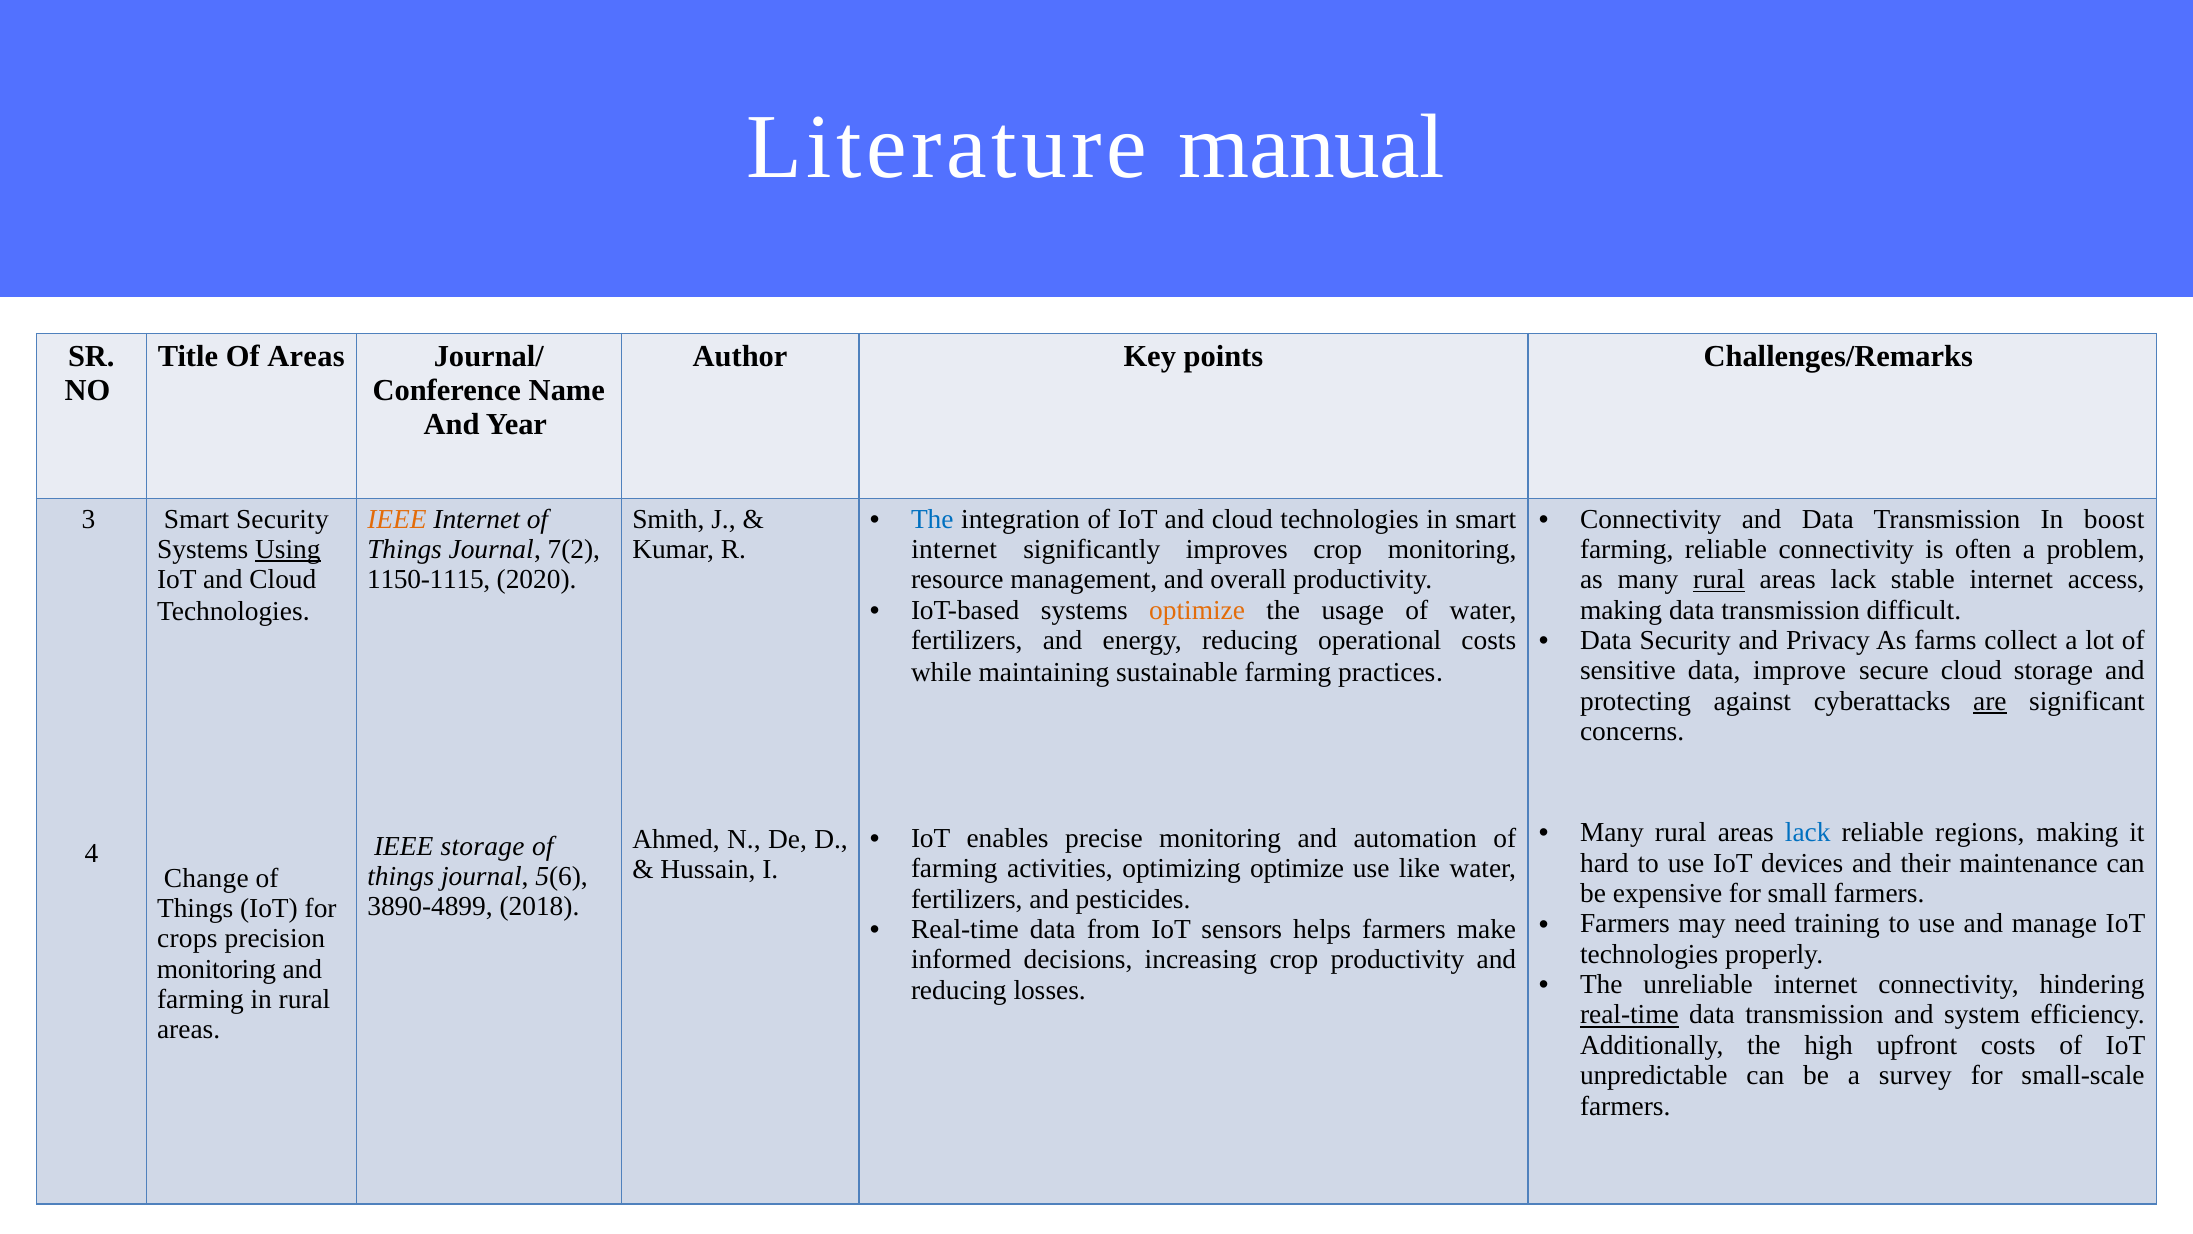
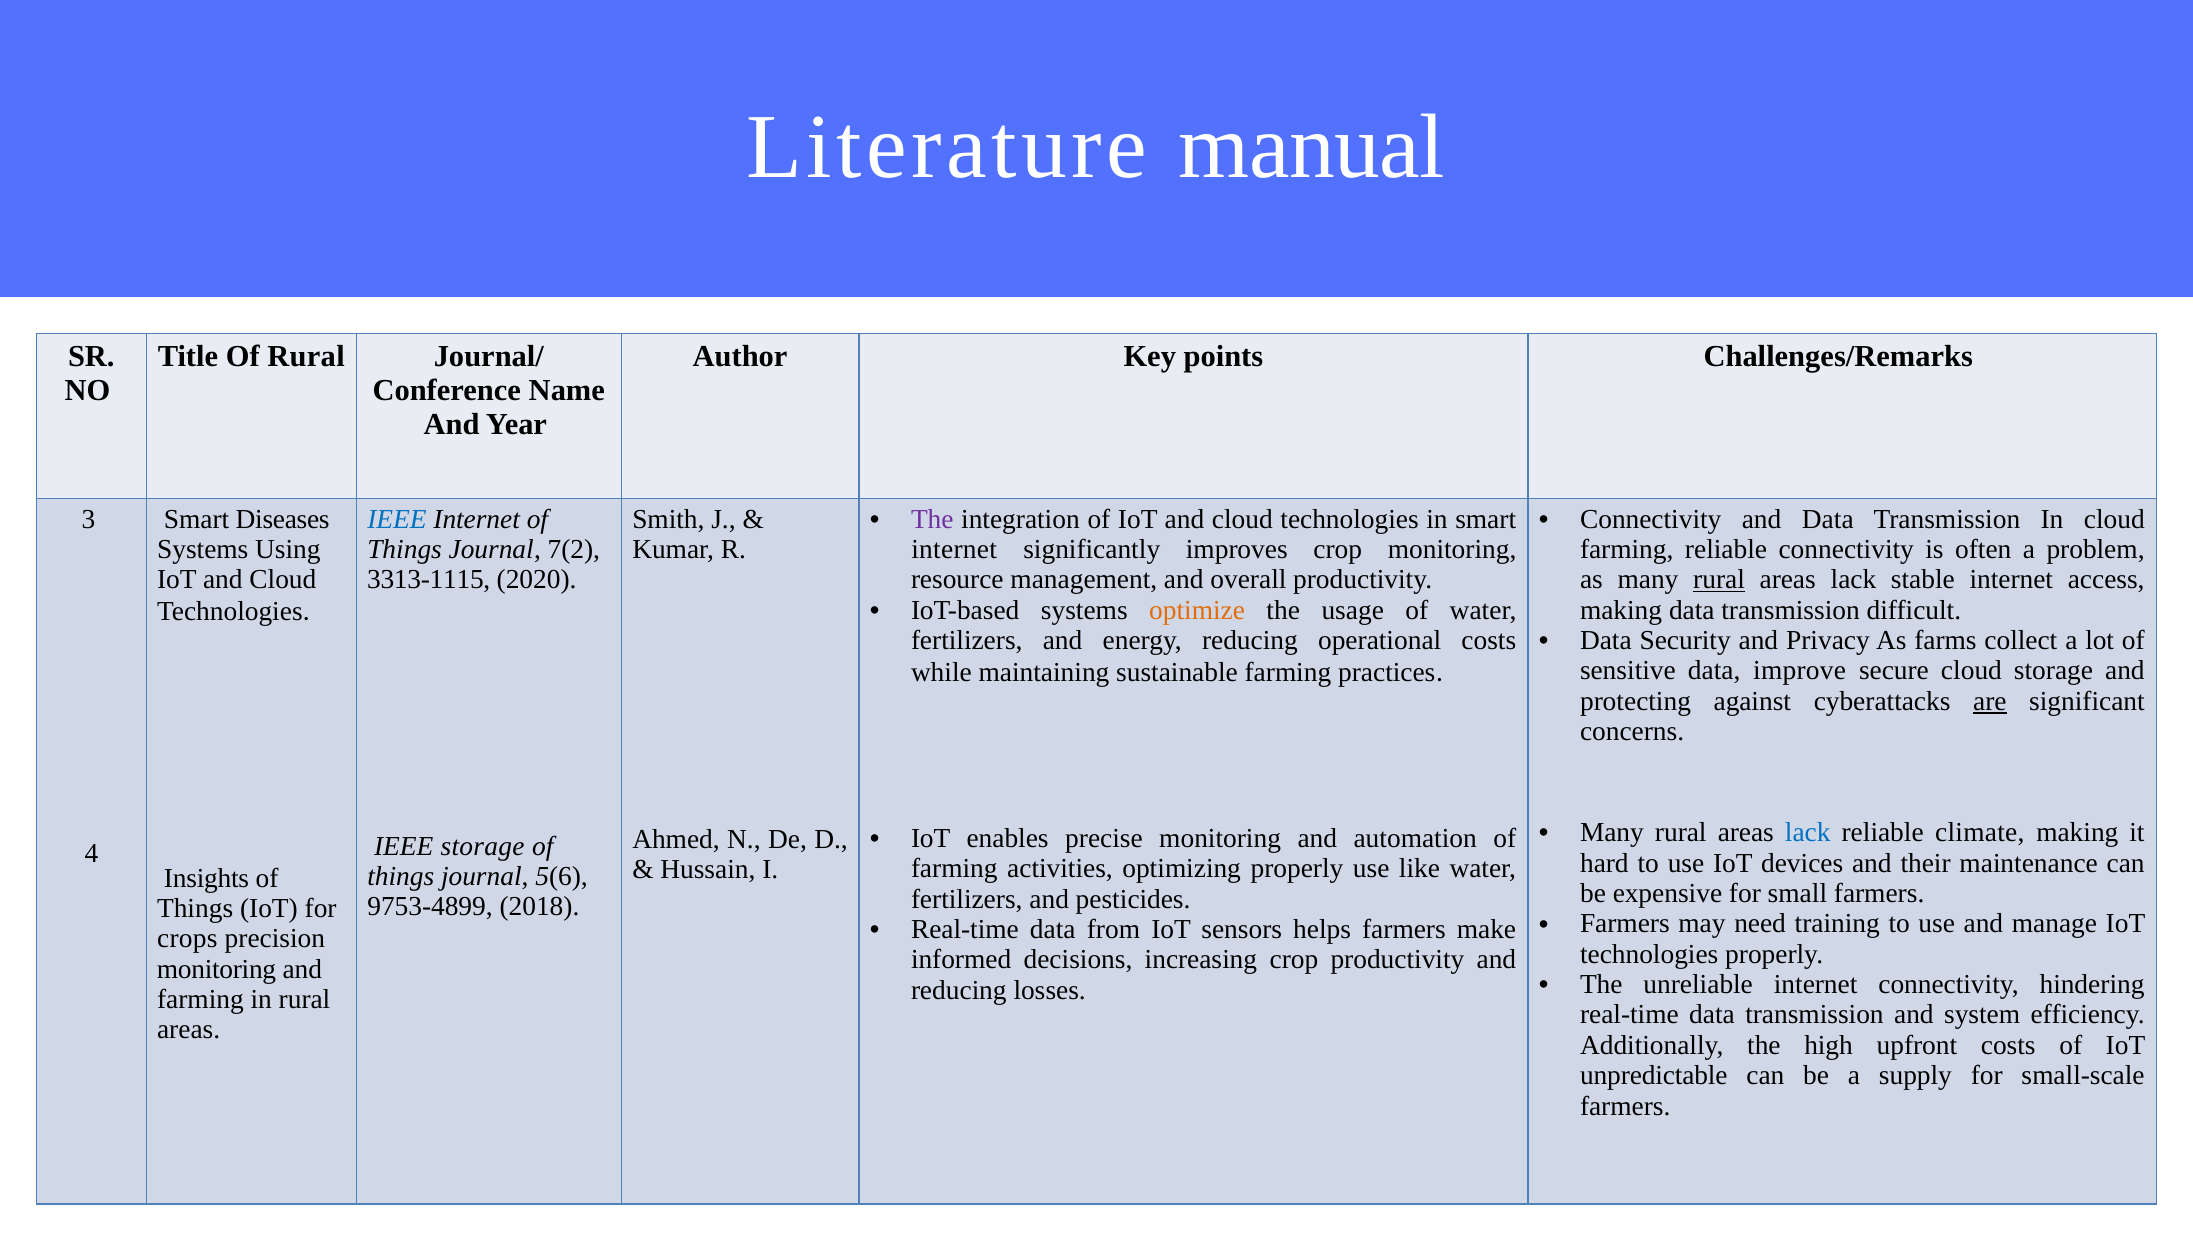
Of Areas: Areas -> Rural (306, 356)
Smart Security: Security -> Diseases (283, 519)
IEEE colour: orange -> blue (397, 519)
The colour: blue -> purple (932, 519)
In boost: boost -> cloud (2114, 519)
Using underline: present -> none (288, 549)
1150-1115: 1150-1115 -> 3313-1115 (429, 580)
regions: regions -> climate (1980, 832)
optimizing optimize: optimize -> properly (1297, 868)
Change: Change -> Insights (207, 878)
3890-4899: 3890-4899 -> 9753-4899 (430, 906)
real-time underline: present -> none (1629, 1015)
survey: survey -> supply (1915, 1075)
